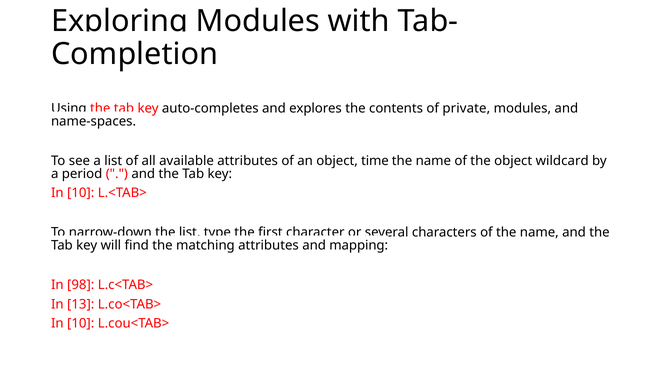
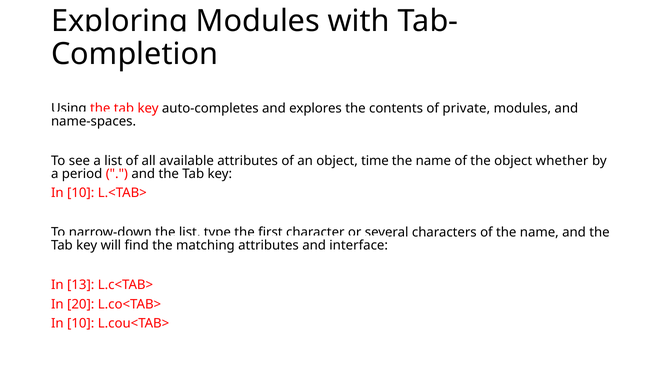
wildcard: wildcard -> whether (562, 161)
mapping: mapping -> interface (359, 246)
98: 98 -> 13 (81, 285)
13: 13 -> 20 (81, 304)
